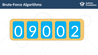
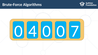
9: 9 -> 4 (32, 31)
2: 2 -> 7 (75, 31)
